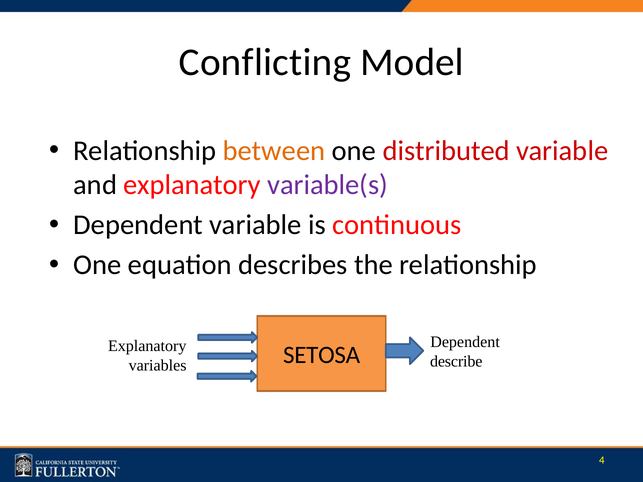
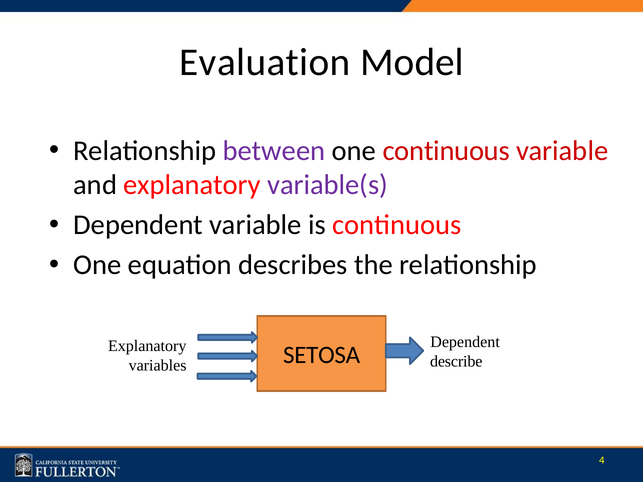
Conflicting: Conflicting -> Evaluation (265, 62)
between colour: orange -> purple (274, 151)
one distributed: distributed -> continuous (446, 151)
